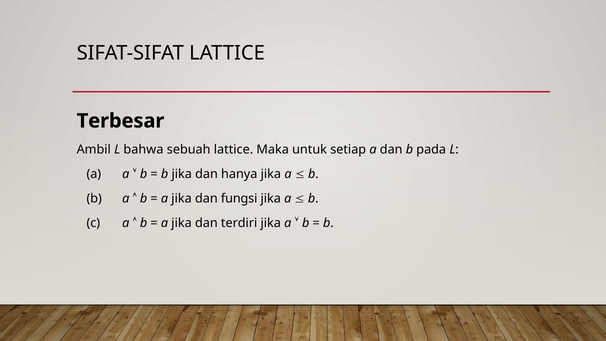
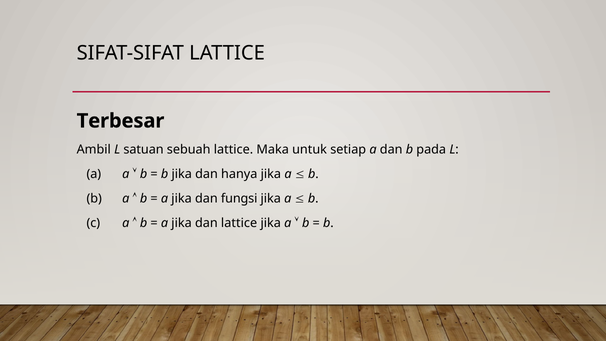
bahwa: bahwa -> satuan (144, 149)
dan terdiri: terdiri -> lattice (239, 223)
